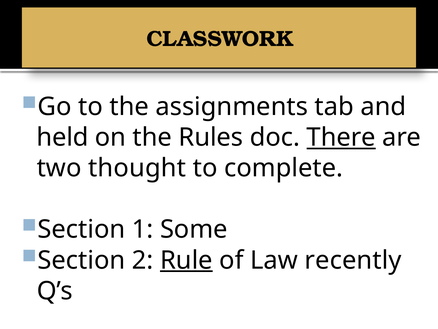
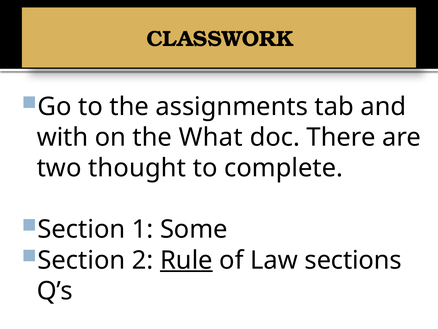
held: held -> with (62, 137)
Rules: Rules -> What (211, 137)
There underline: present -> none (341, 137)
recently: recently -> sections (353, 260)
